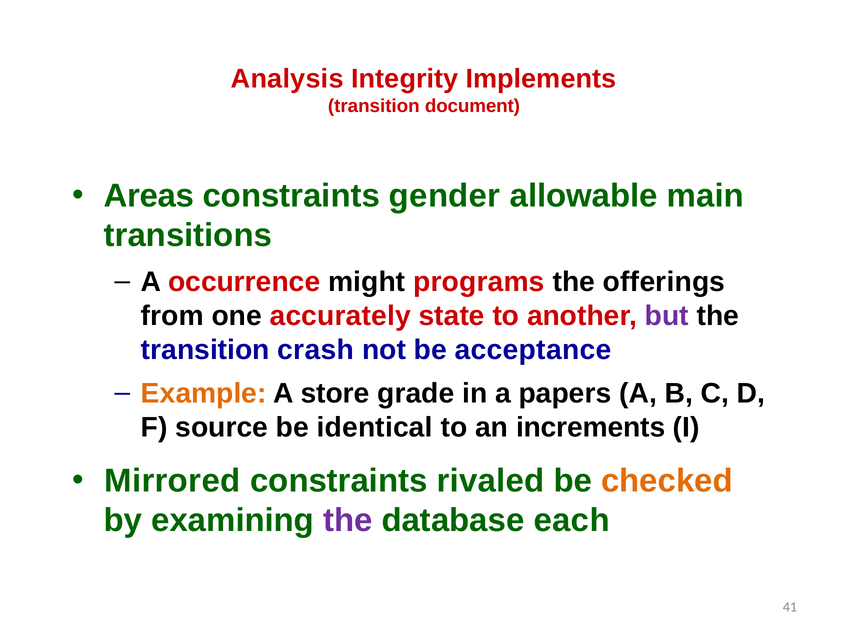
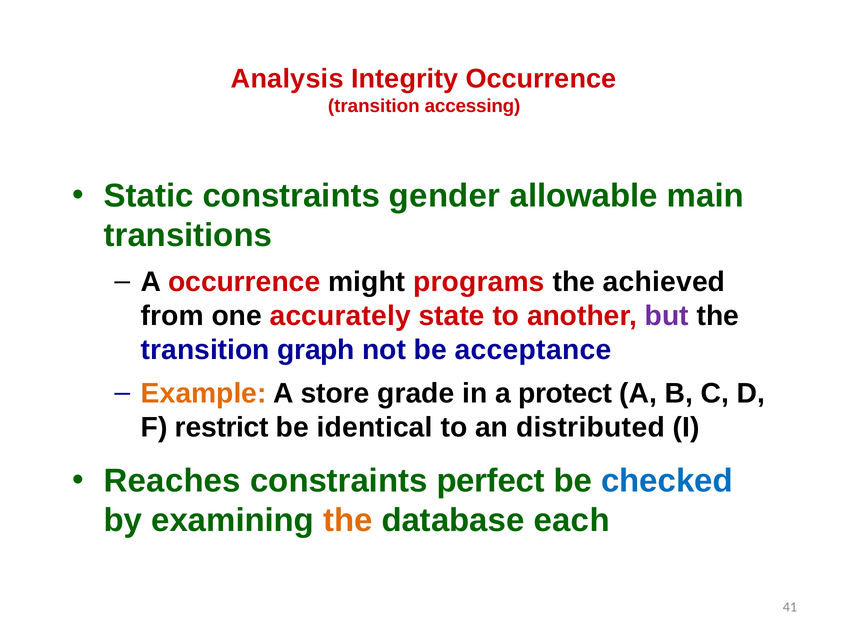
Integrity Implements: Implements -> Occurrence (541, 79)
document: document -> accessing (472, 106)
Areas: Areas -> Static (149, 196)
offerings: offerings -> achieved (664, 282)
crash: crash -> graph (316, 350)
papers: papers -> protect (565, 394)
source: source -> restrict (222, 427)
increments: increments -> distributed (590, 427)
Mirrored: Mirrored -> Reaches (172, 481)
rivaled: rivaled -> perfect (491, 481)
checked colour: orange -> blue (667, 481)
the colour: purple -> orange (348, 521)
